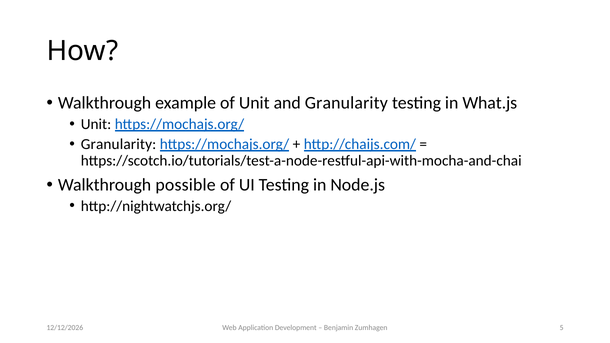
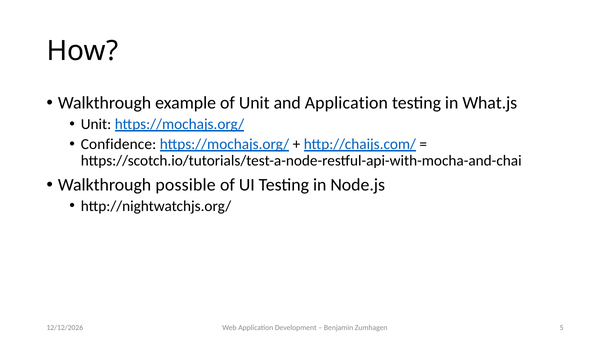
and Granularity: Granularity -> Application (346, 103)
Granularity: Granularity -> Confidence (119, 144)
